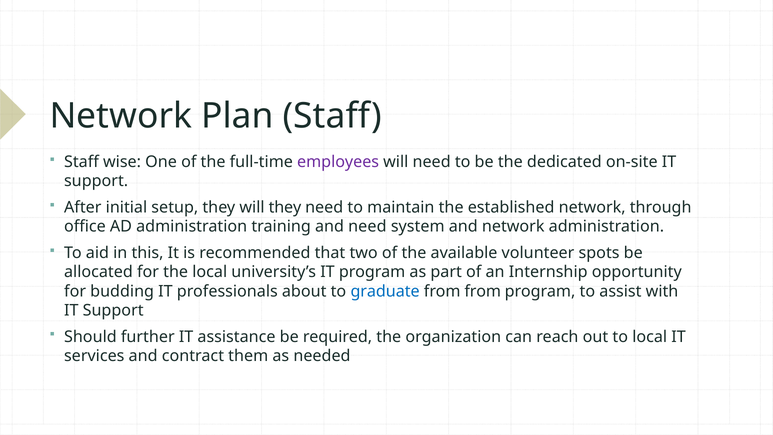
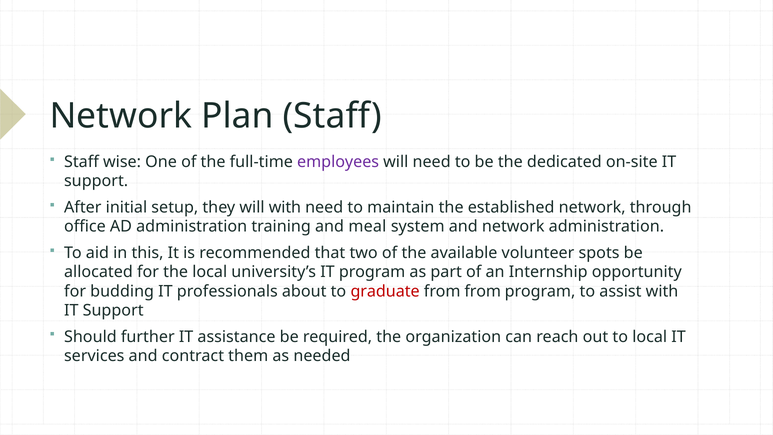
will they: they -> with (285, 207)
and need: need -> meal (367, 226)
graduate colour: blue -> red (385, 291)
